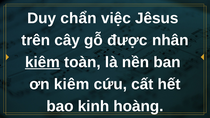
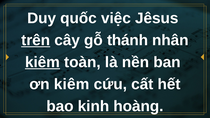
chẩn: chẩn -> quốc (79, 18)
trên underline: none -> present (36, 40)
được: được -> thánh (128, 40)
